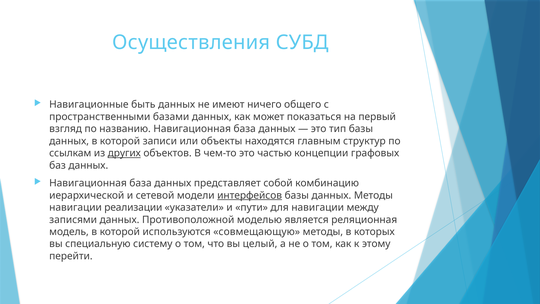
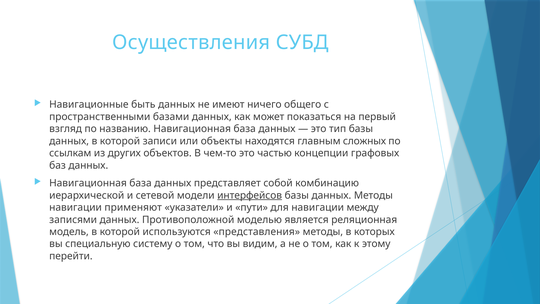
структур: структур -> сложных (365, 141)
других underline: present -> none (124, 153)
реализации: реализации -> применяют (133, 207)
совмещающую: совмещающую -> представления (257, 232)
целый: целый -> видим (260, 244)
